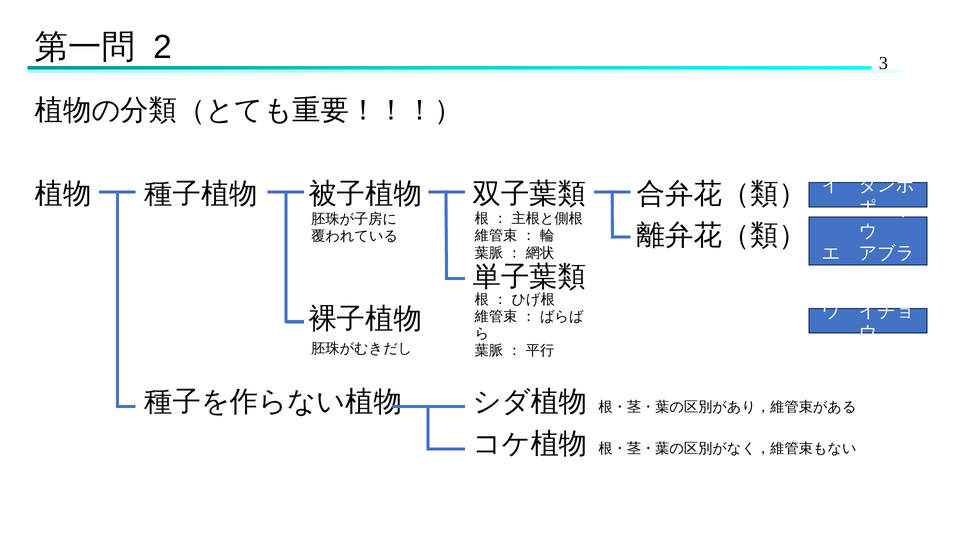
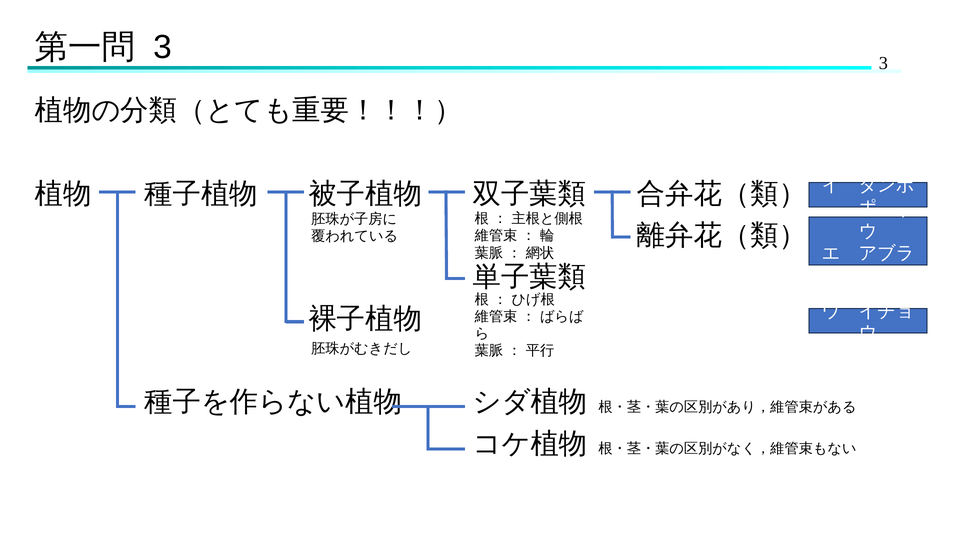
2: 2 -> 3 (163, 47)
